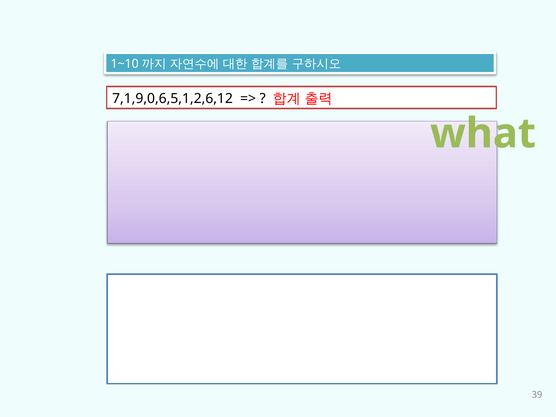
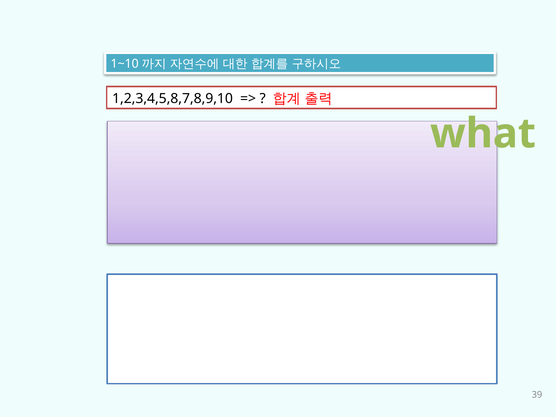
7,1,9,0,6,5,1,2,6,12: 7,1,9,0,6,5,1,2,6,12 -> 1,2,3,4,5,8,7,8,9,10 (173, 98)
